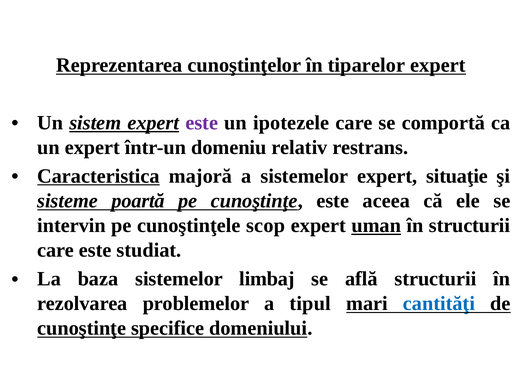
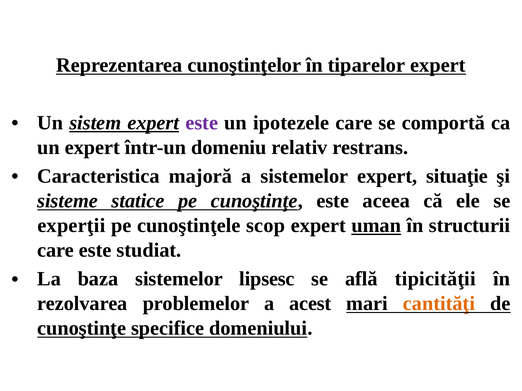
Caracteristica underline: present -> none (98, 176)
poartă: poartă -> statice (138, 201)
intervin: intervin -> experţii (71, 226)
limbaj: limbaj -> lipsesc (267, 279)
află structurii: structurii -> tipicităţii (435, 279)
tipul: tipul -> acest (310, 304)
cantităţi colour: blue -> orange (439, 304)
